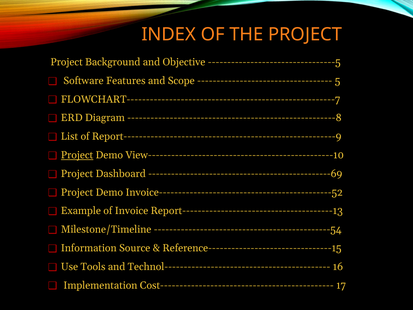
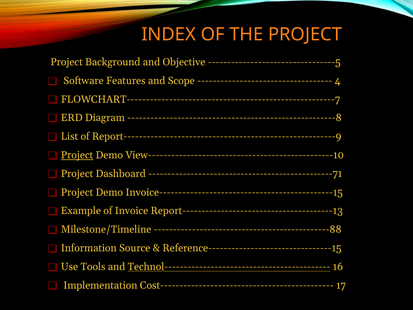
5: 5 -> 4 (338, 81)
------------------------------------------------69: ------------------------------------------------69 -> ------------------------------------------------71 (245, 174)
Invoice---------------------------------------------52: Invoice---------------------------------------------52 -> Invoice---------------------------------------------15 (234, 192)
----------------------------------------------54: ----------------------------------------------54 -> ----------------------------------------------88 (248, 229)
Technol------------------------------------------- underline: none -> present (229, 267)
